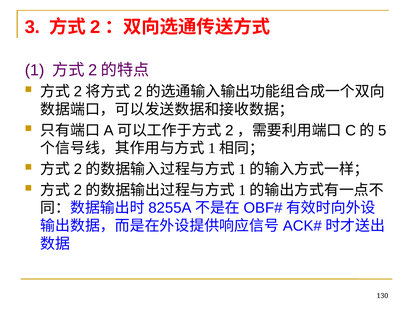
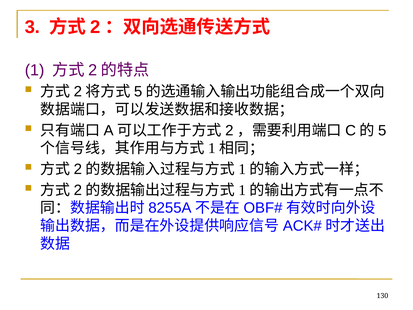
2: 2 -> 5 (138, 92)
